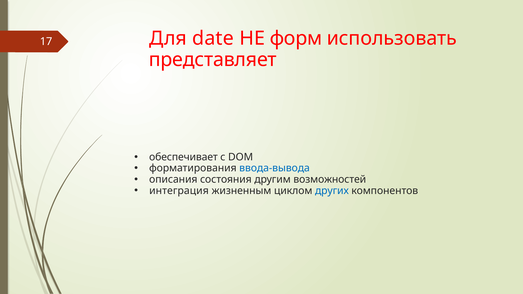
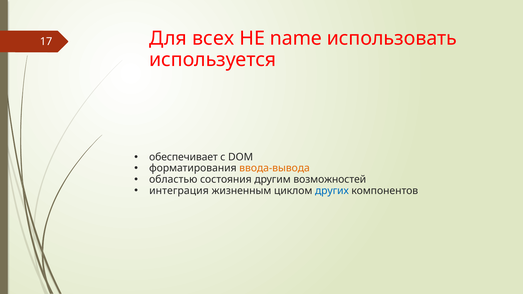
date: date -> всех (213, 38)
форм: форм -> name (296, 38)
представляет: представляет -> используется (213, 60)
ввода-вывода colour: blue -> orange (275, 168)
описания: описания -> областью (173, 180)
